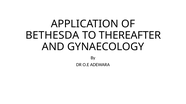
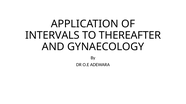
BETHESDA: BETHESDA -> INTERVALS (52, 36)
